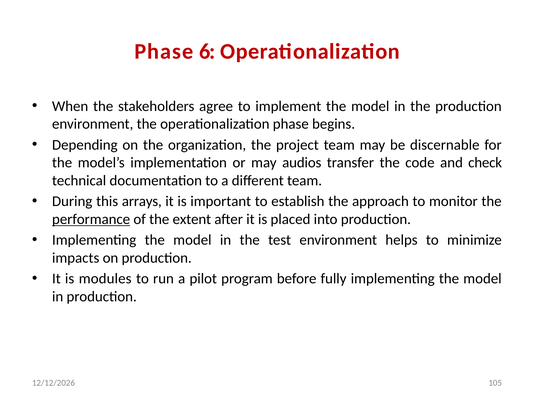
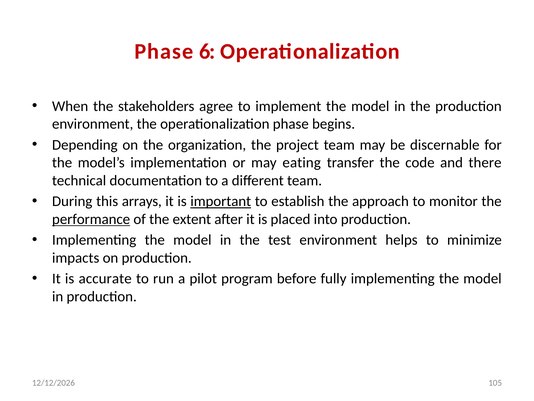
audios: audios -> eating (302, 163)
check: check -> there (485, 163)
important underline: none -> present (221, 201)
modules: modules -> accurate (105, 278)
